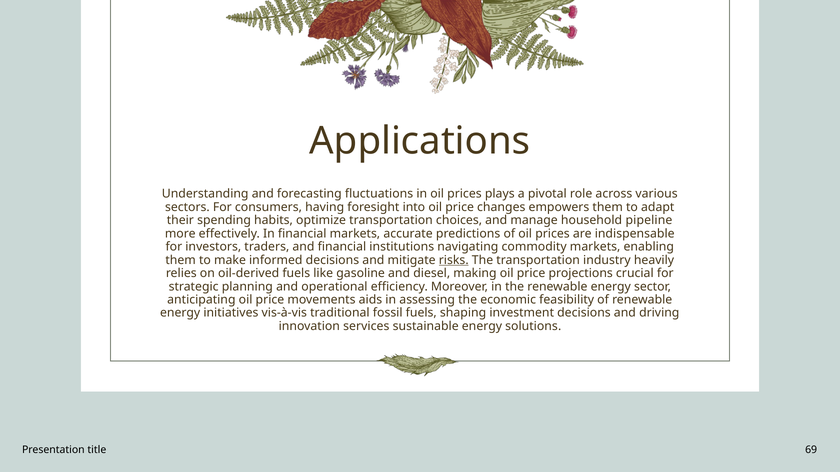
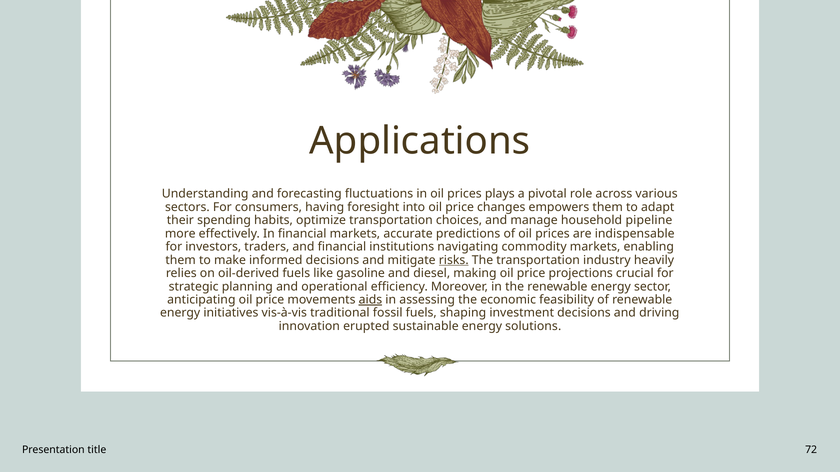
aids underline: none -> present (370, 300)
services: services -> erupted (366, 327)
69: 69 -> 72 (811, 450)
